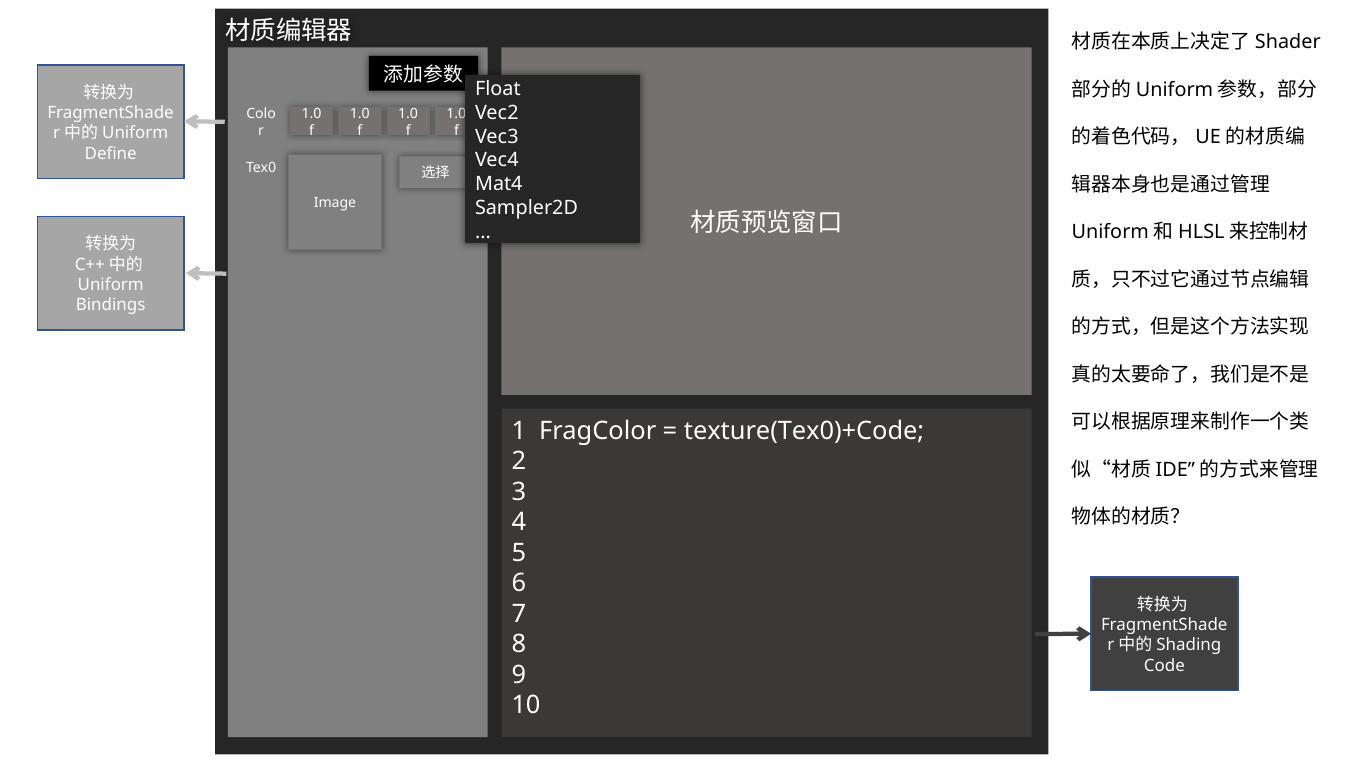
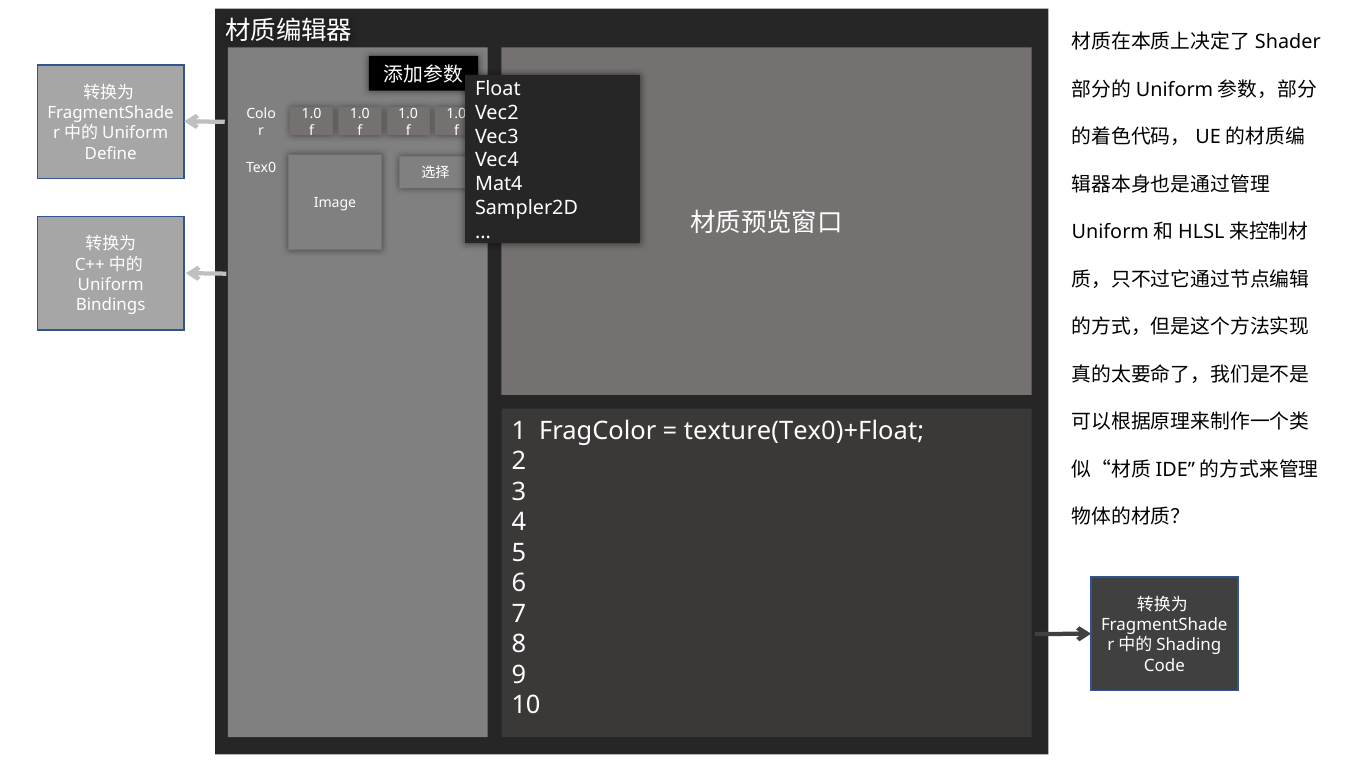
texture(Tex0)+Code: texture(Tex0)+Code -> texture(Tex0)+Float (804, 431)
